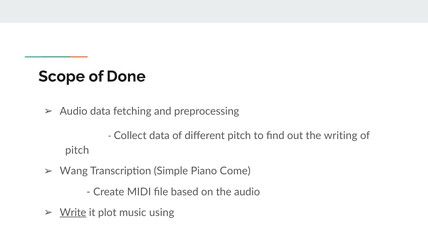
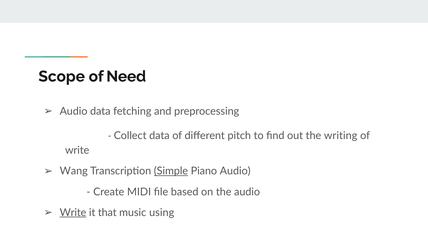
Done: Done -> Need (126, 76)
pitch: pitch -> write (77, 150)
Simple underline: none -> present (171, 171)
Piano Come: Come -> Audio (235, 171)
plot: plot -> that (107, 212)
